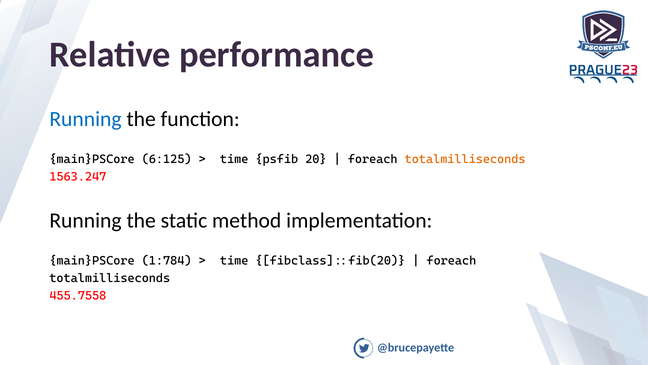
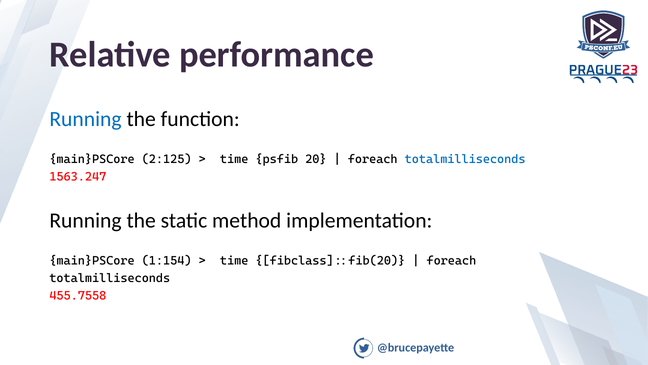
6:125: 6:125 -> 2:125 (167, 159)
totalmilliseconds colour: orange -> blue (465, 159)
1:784: 1:784 -> 1:154 (167, 260)
